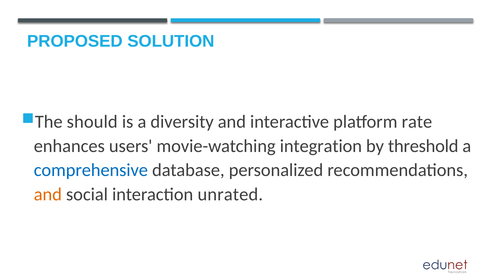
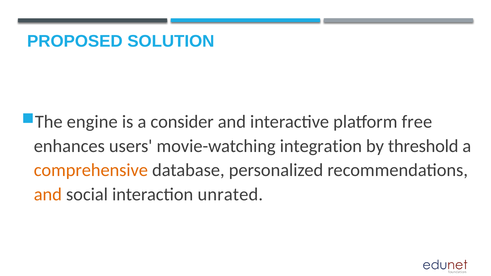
should: should -> engine (92, 122)
diversity: diversity -> consider (182, 122)
rate: rate -> free (417, 122)
comprehensive colour: blue -> orange (91, 170)
